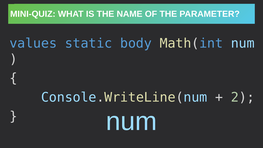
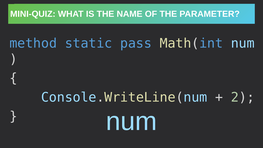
values: values -> method (33, 43)
body: body -> pass (136, 43)
